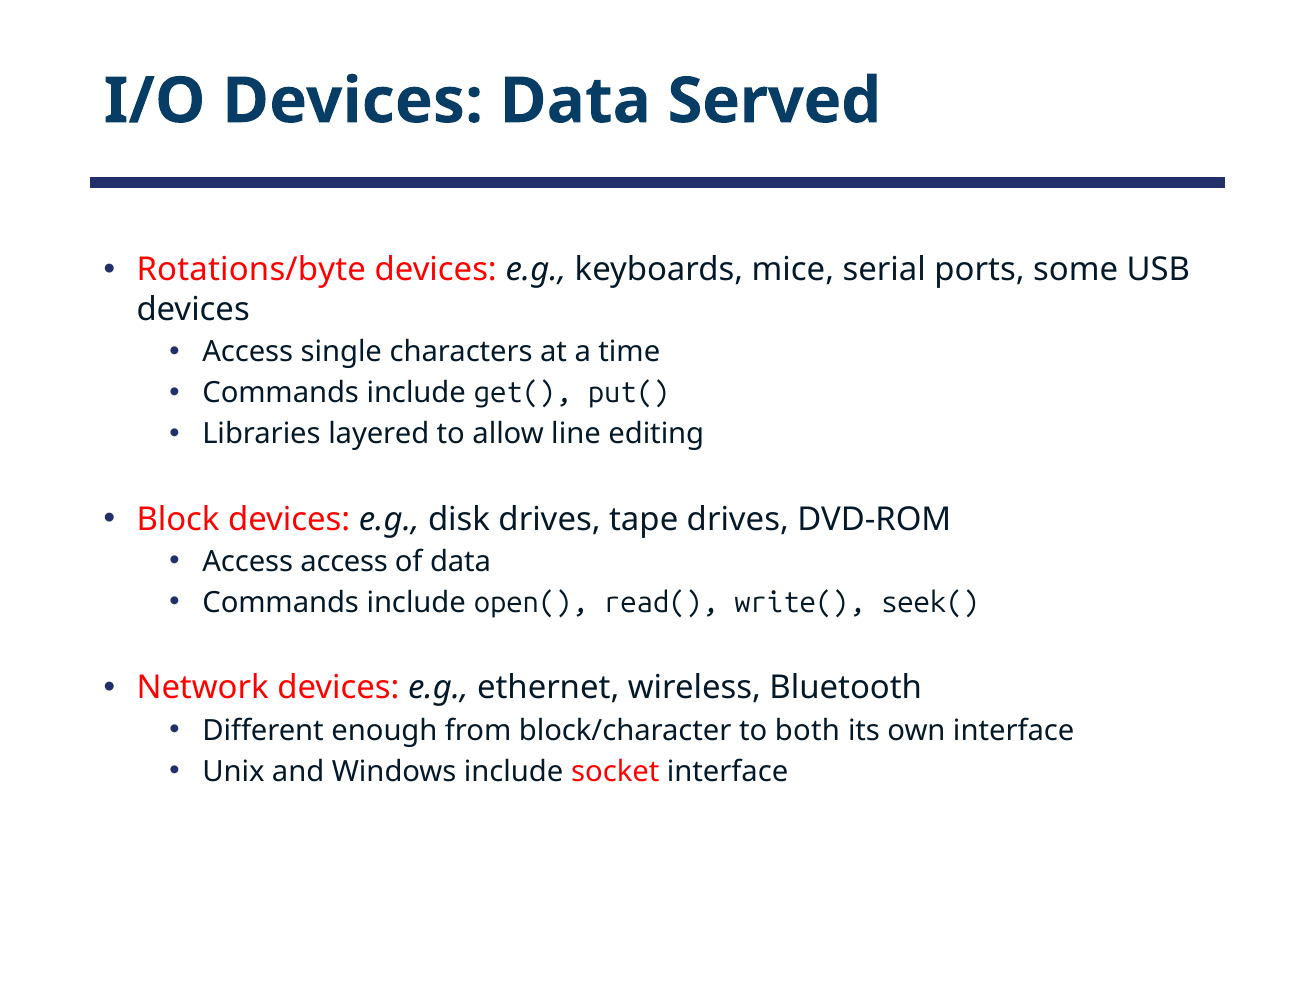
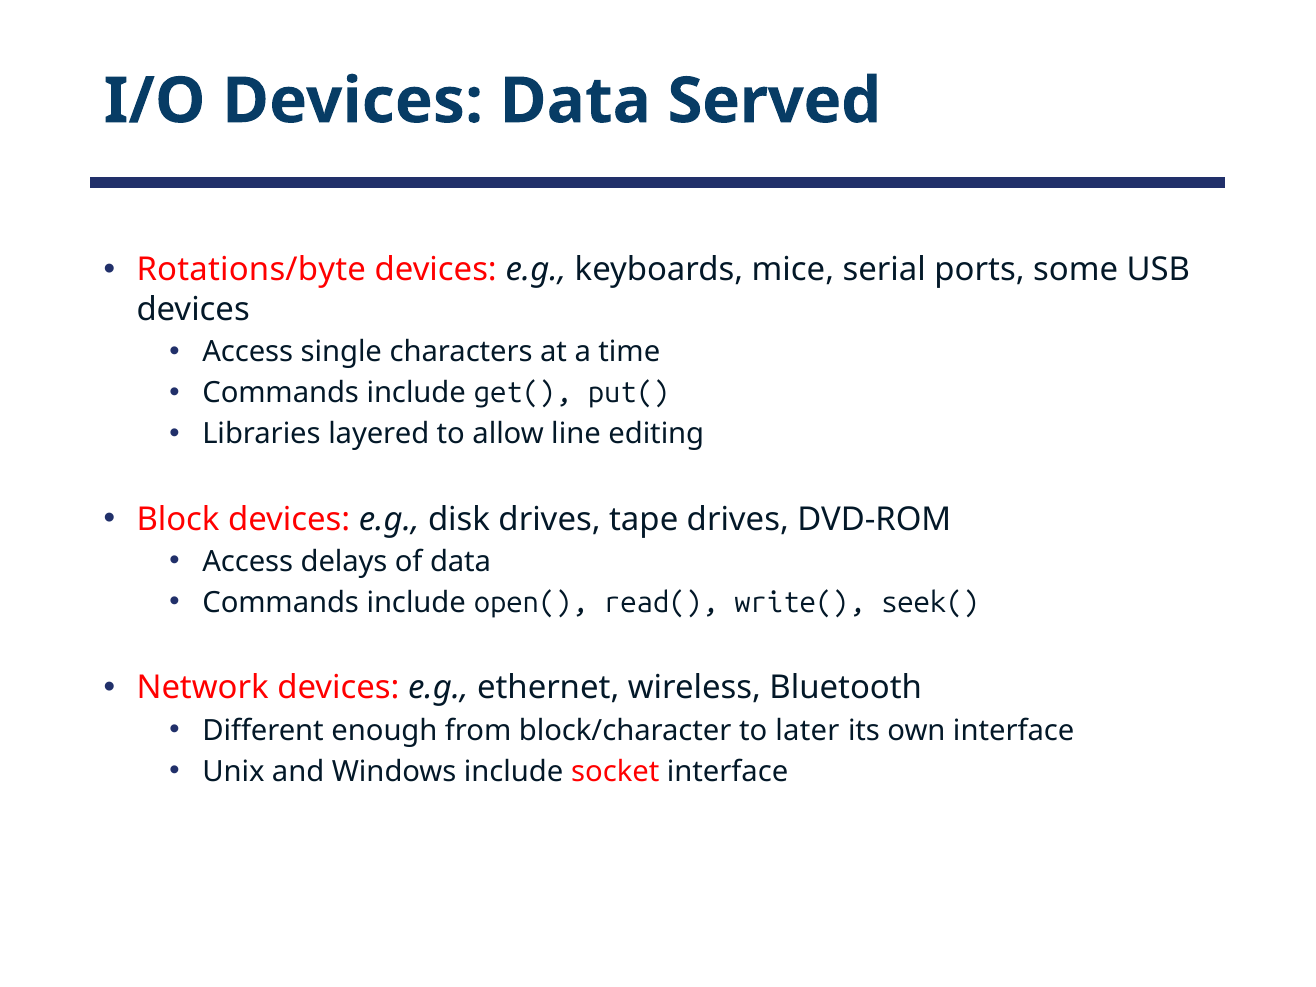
Access access: access -> delays (344, 562)
both: both -> later (807, 731)
